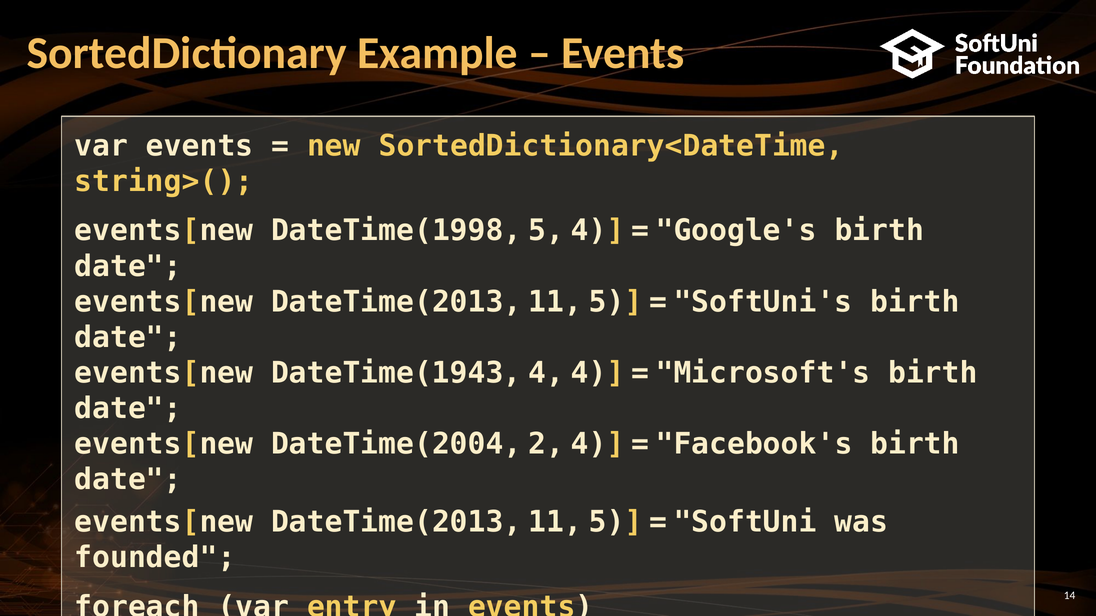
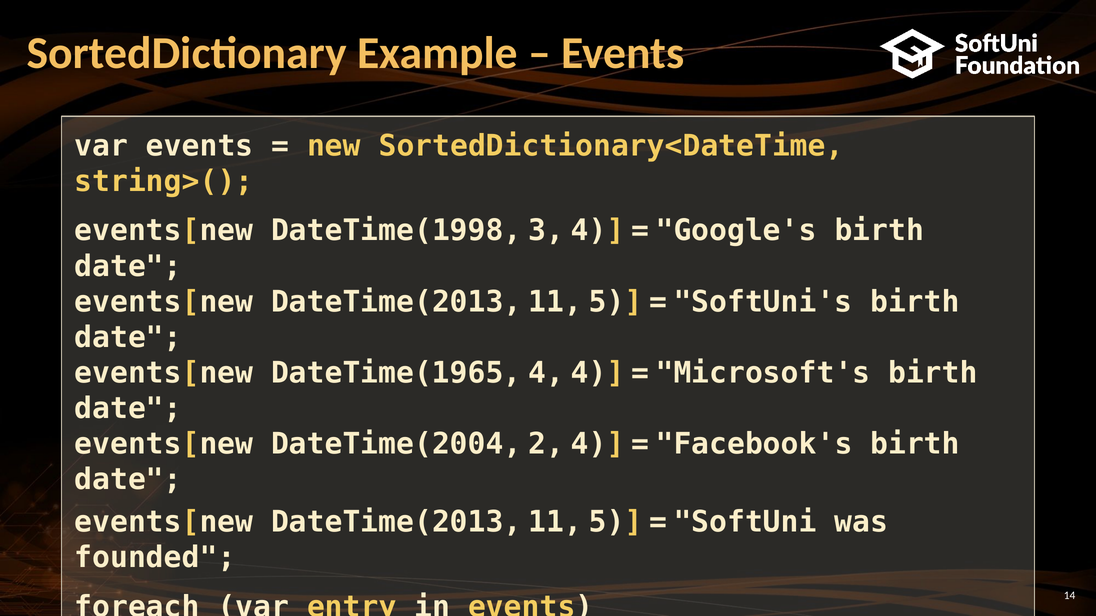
DateTime(1998 5: 5 -> 3 (546, 231)
DateTime(1943: DateTime(1943 -> DateTime(1965 (396, 373)
